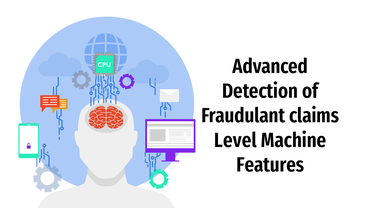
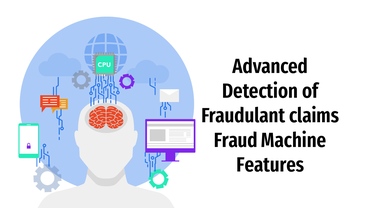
Level: Level -> Fraud (236, 140)
